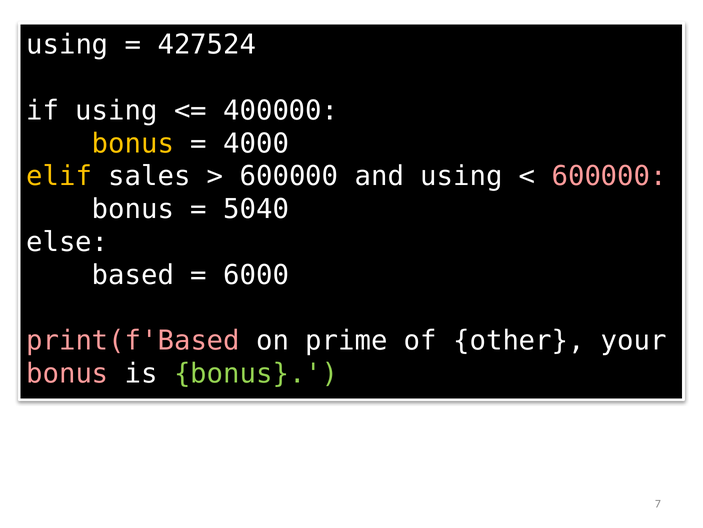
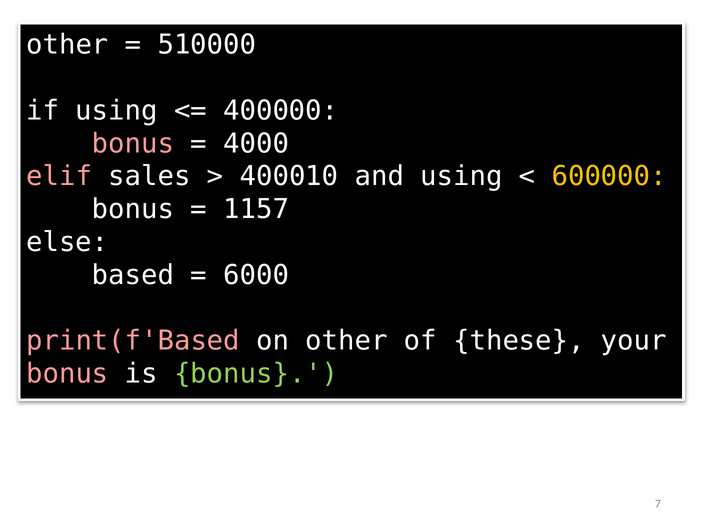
using: using -> other (67, 45)
427524: 427524 -> 510000 (207, 45)
bonus colour: yellow -> pink (133, 143)
elif colour: yellow -> pink (59, 176)
600000: 600000 -> 400010 (289, 176)
600000 colour: pink -> yellow (609, 176)
5040: 5040 -> 1157 (256, 209)
on prime: prime -> other (346, 340)
other: other -> these (519, 340)
